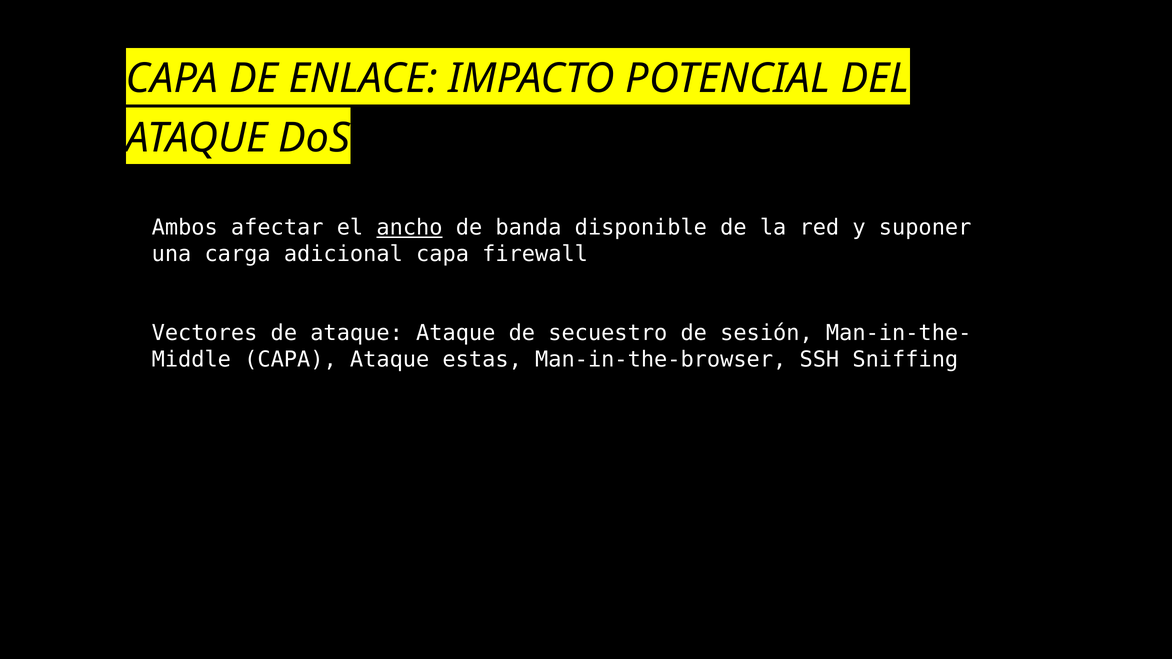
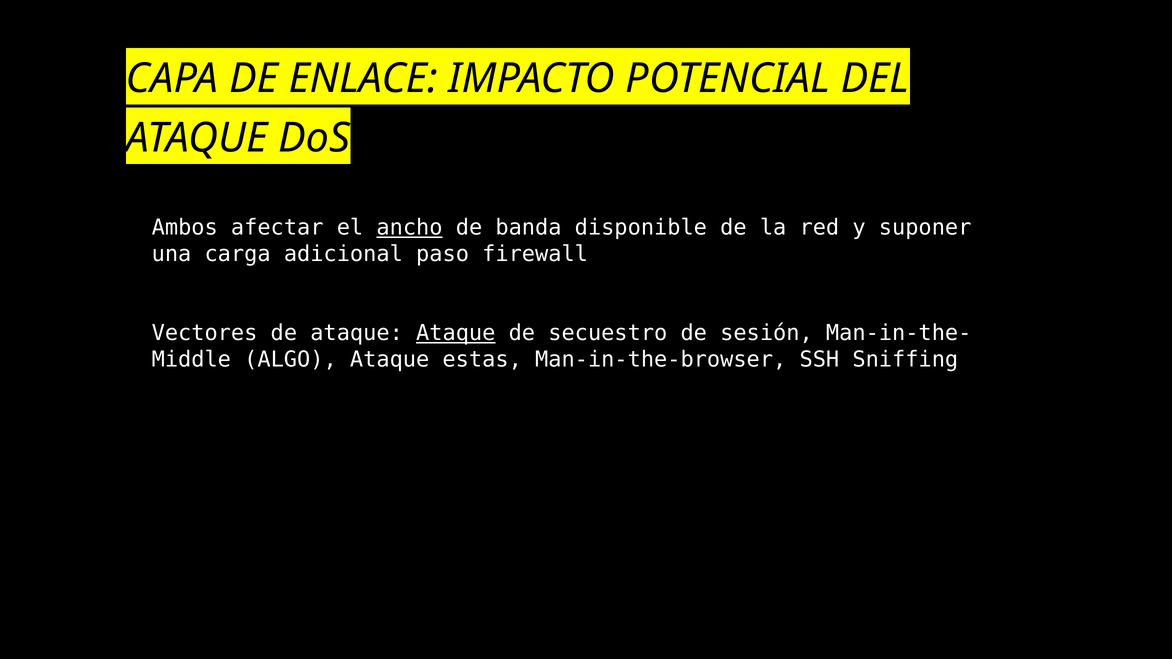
adicional capa: capa -> paso (443, 254)
Ataque underline: none -> present (456, 333)
CAPA: CAPA -> ALGO (290, 360)
